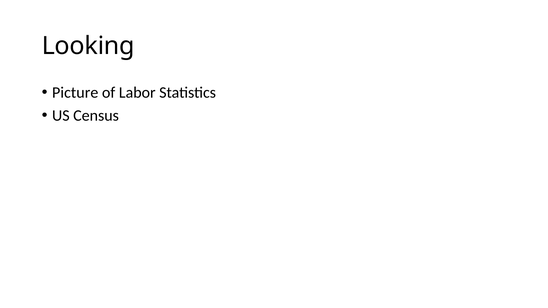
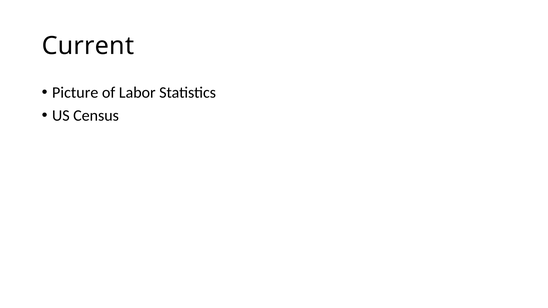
Looking: Looking -> Current (88, 46)
